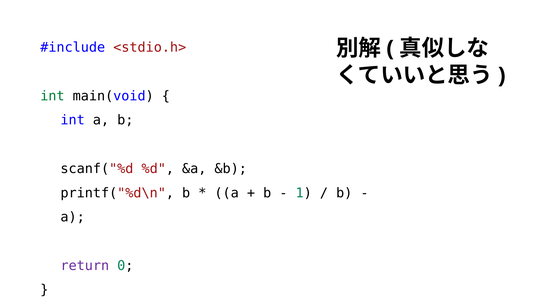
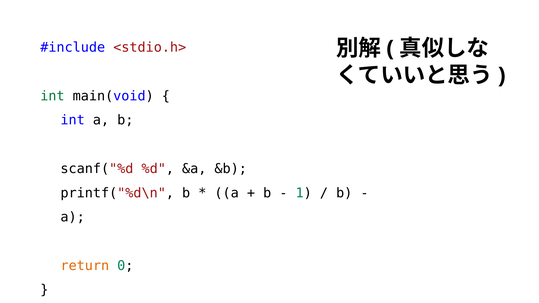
return colour: purple -> orange (85, 266)
